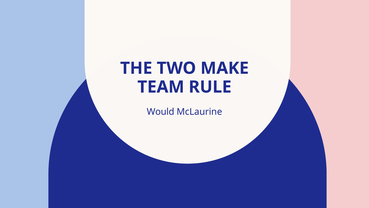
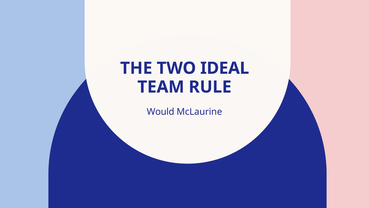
MAKE: MAKE -> IDEAL (225, 68)
